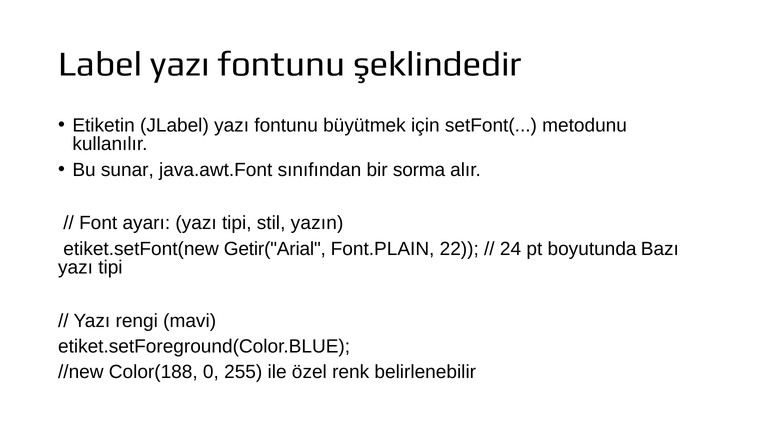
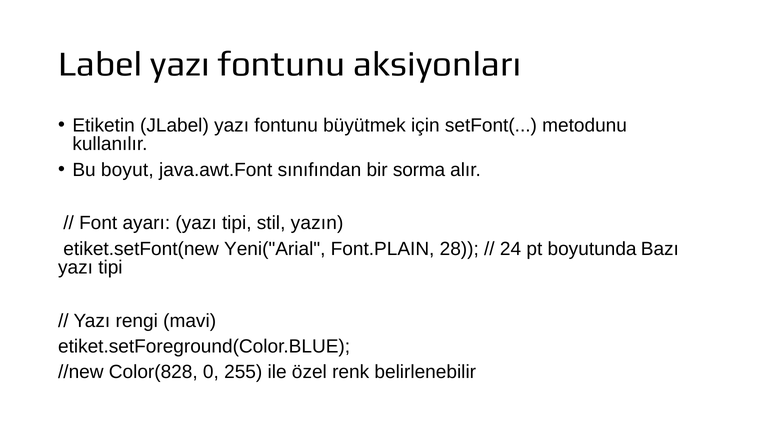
şeklindedir: şeklindedir -> aksiyonları (437, 64)
sunar: sunar -> boyut (127, 170)
Getir("Arial: Getir("Arial -> Yeni("Arial (275, 249)
22: 22 -> 28 (459, 249)
Color(188: Color(188 -> Color(828 (153, 372)
